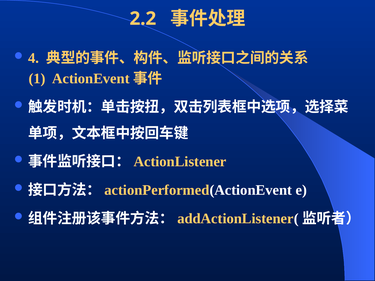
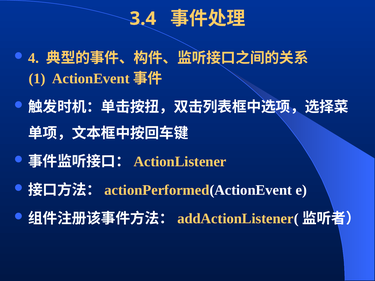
2.2: 2.2 -> 3.4 (143, 19)
